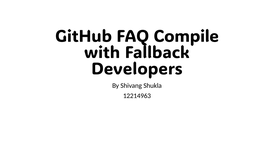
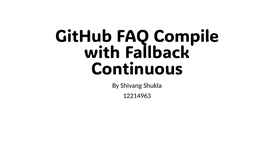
Developers: Developers -> Continuous (137, 69)
